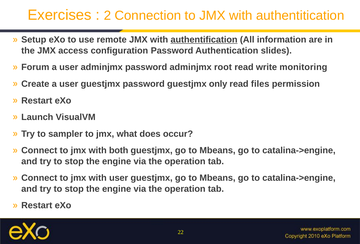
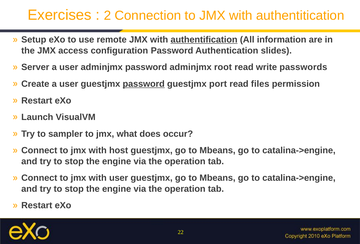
Forum: Forum -> Server (35, 67)
monitoring: monitoring -> passwords (303, 67)
password underline: none -> present (144, 84)
only: only -> port (218, 84)
both: both -> host (119, 150)
